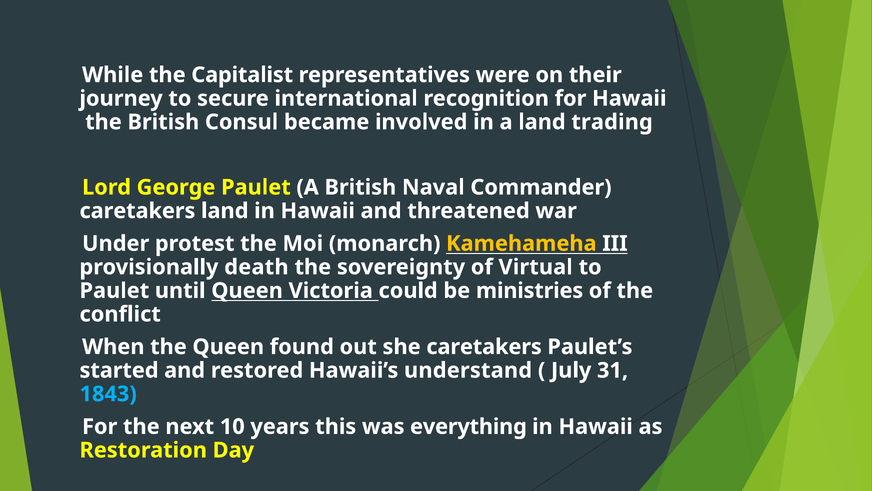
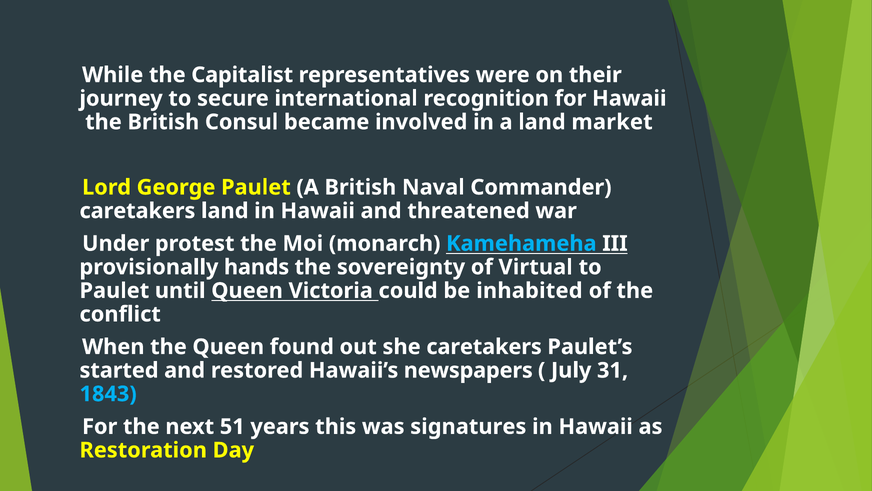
trading: trading -> market (612, 122)
Kamehameha colour: yellow -> light blue (521, 243)
death: death -> hands (257, 267)
ministries: ministries -> inhabited (529, 290)
understand: understand -> newspapers (468, 370)
10: 10 -> 51 (232, 426)
everything: everything -> signatures (468, 426)
